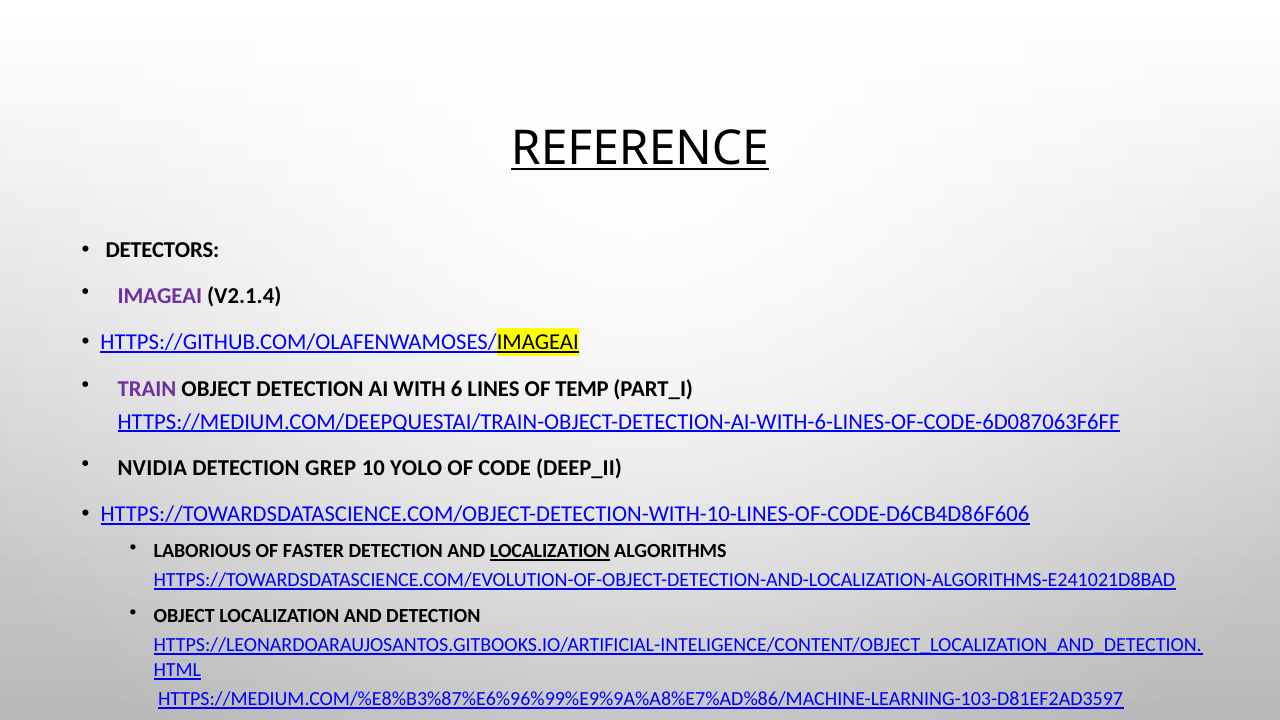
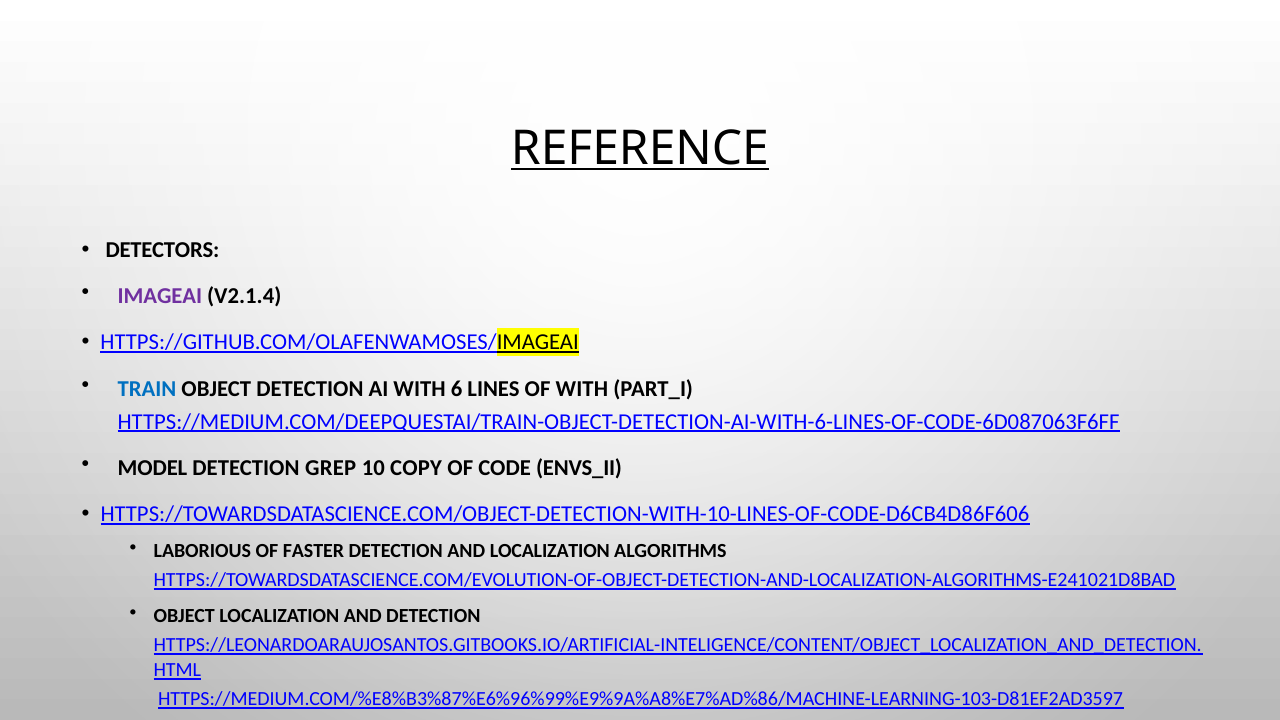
TRAIN colour: purple -> blue (147, 389)
OF TEMP: TEMP -> WITH (582, 389)
NVIDIA: NVIDIA -> MODEL (152, 468)
YOLO: YOLO -> COPY (416, 468)
DEEP_II: DEEP_II -> ENVS_II (579, 468)
LOCALIZATION underline: present -> none (550, 551)
